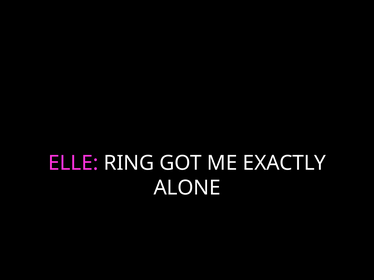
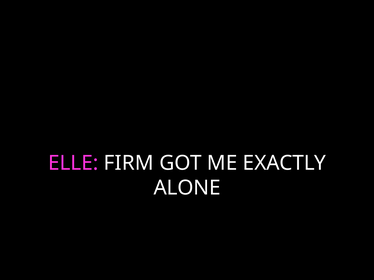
RING: RING -> FIRM (129, 163)
